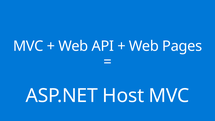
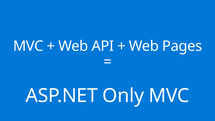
Host: Host -> Only (123, 96)
